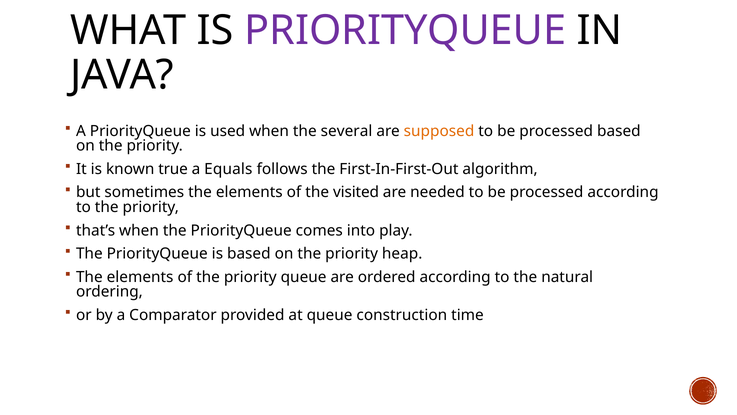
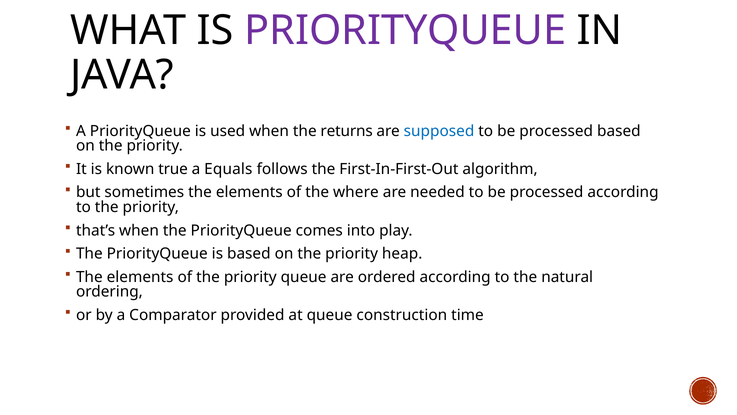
several: several -> returns (347, 131)
supposed colour: orange -> blue (439, 131)
visited: visited -> where (356, 192)
